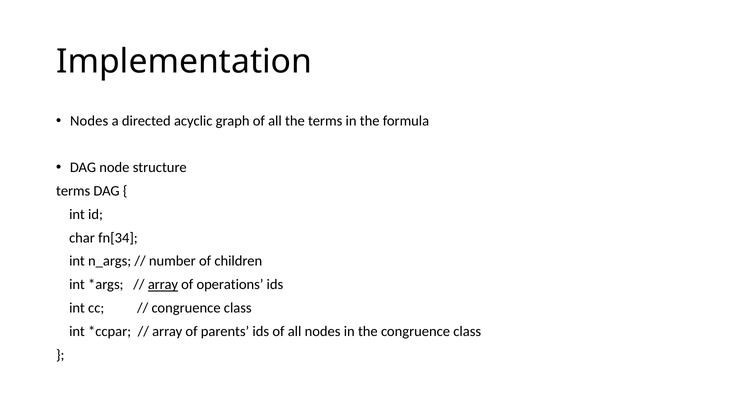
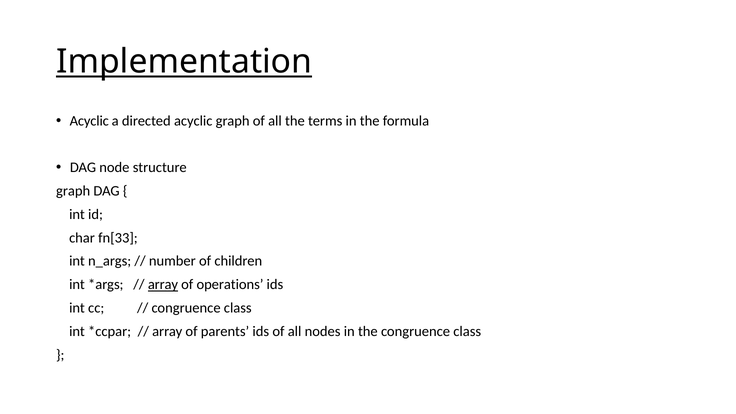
Implementation underline: none -> present (184, 62)
Nodes: Nodes -> Acyclic (89, 121)
terms: terms -> graph (73, 191)
fn[34: fn[34 -> fn[33 (118, 238)
